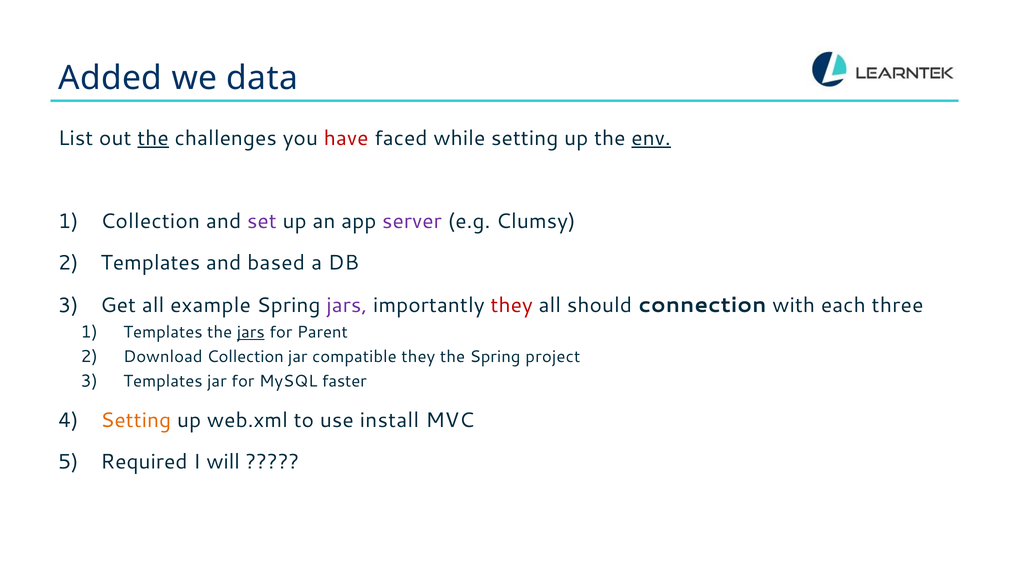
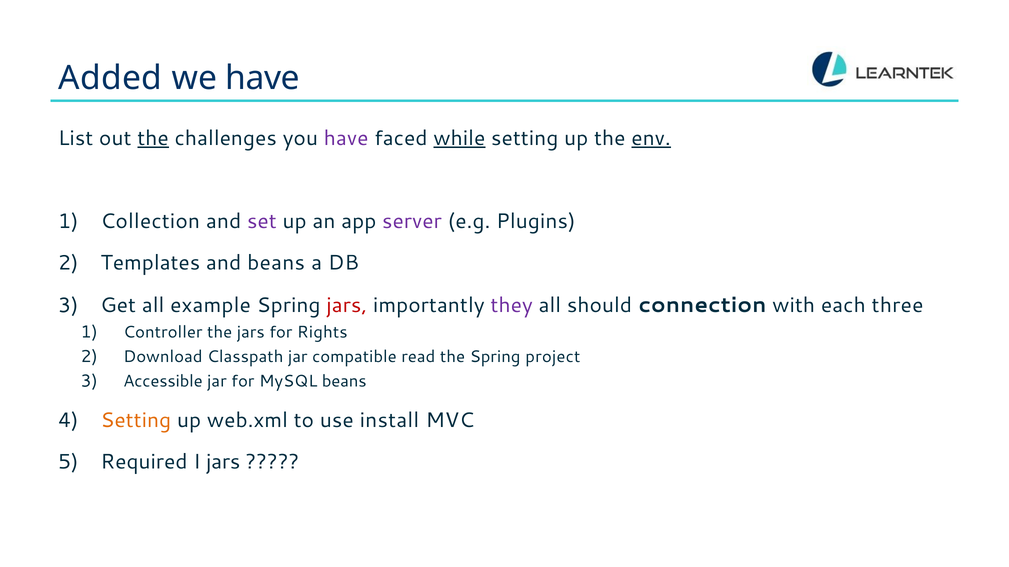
we data: data -> have (262, 78)
have colour: red -> purple (346, 138)
while underline: none -> present (459, 138)
Clumsy: Clumsy -> Plugins (536, 222)
and based: based -> beans (276, 263)
jars colour: purple -> red (347, 306)
they colour: red -> purple (512, 306)
Templates: Templates -> Controller (163, 333)
jars underline: present -> none (251, 333)
Parent: Parent -> Rights (322, 333)
Download Collection: Collection -> Classpath (245, 357)
compatible they: they -> read (418, 357)
Templates: Templates -> Accessible (163, 382)
MySQL faster: faster -> beans (344, 382)
I will: will -> jars (223, 463)
